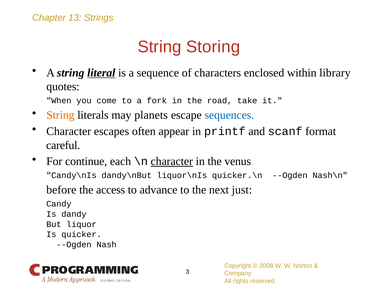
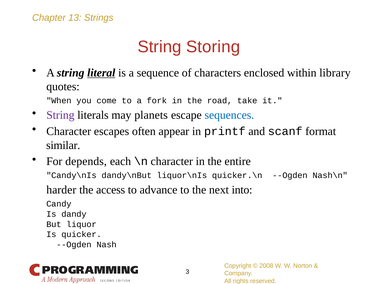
String colour: orange -> purple (60, 115)
careful: careful -> similar (63, 145)
continue: continue -> depends (86, 161)
character underline: present -> none (172, 161)
venus: venus -> entire (238, 161)
before: before -> harder (61, 190)
just: just -> into (242, 190)
